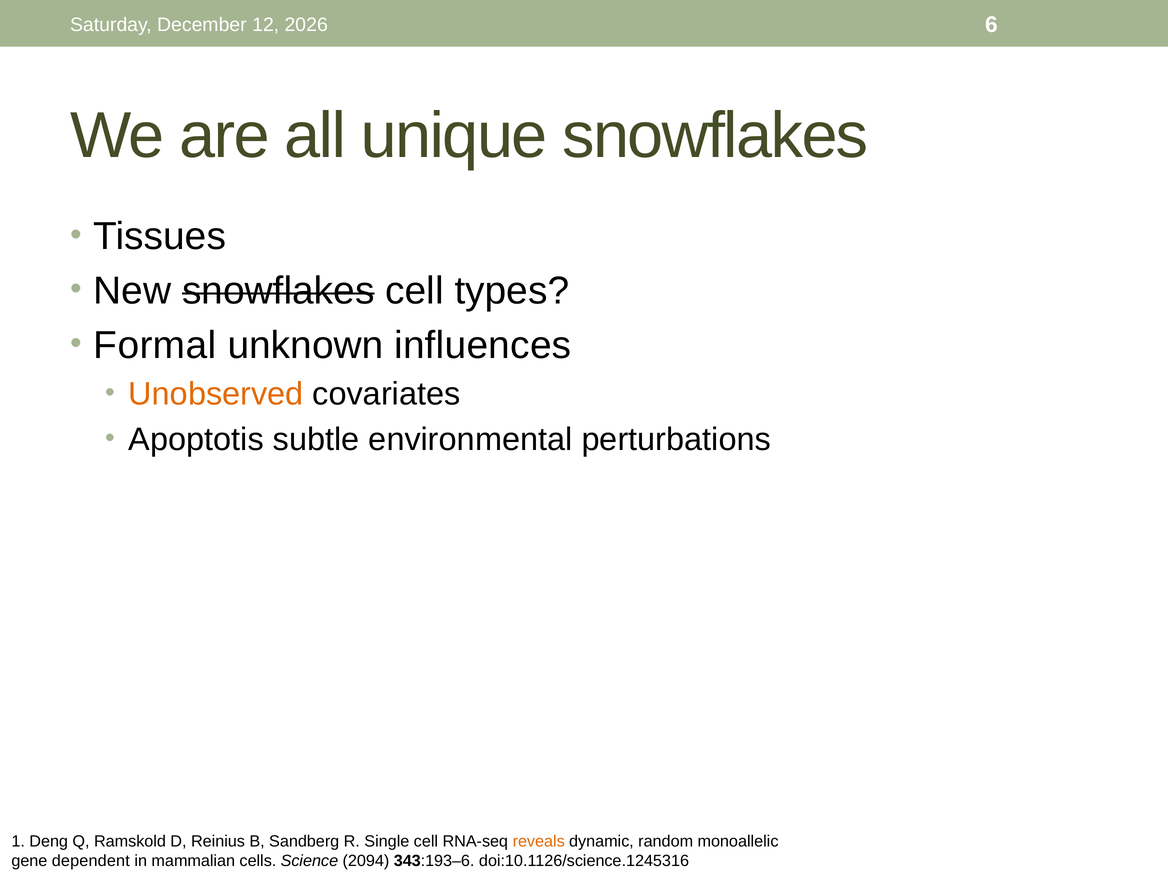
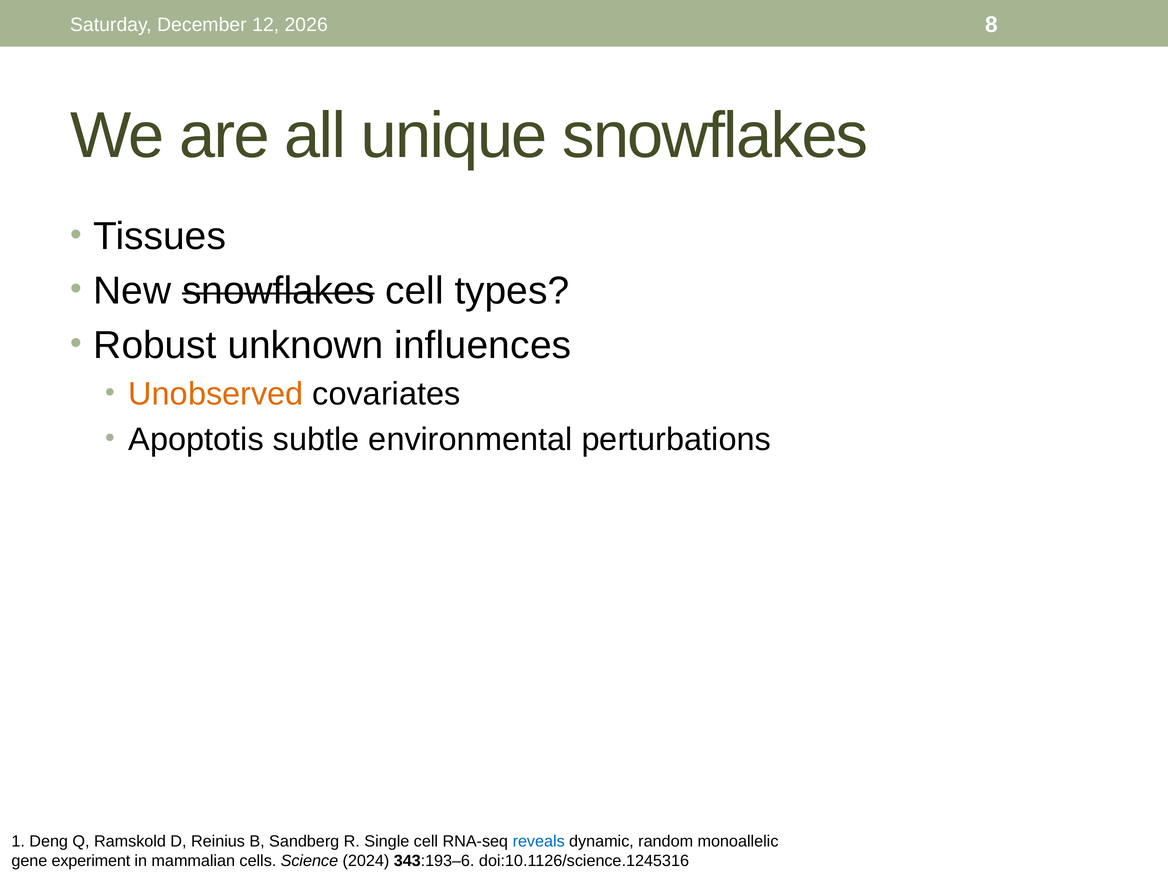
6: 6 -> 8 (991, 25)
Formal: Formal -> Robust (155, 345)
reveals colour: orange -> blue (539, 841)
dependent: dependent -> experiment (91, 861)
2094: 2094 -> 2024 (366, 861)
